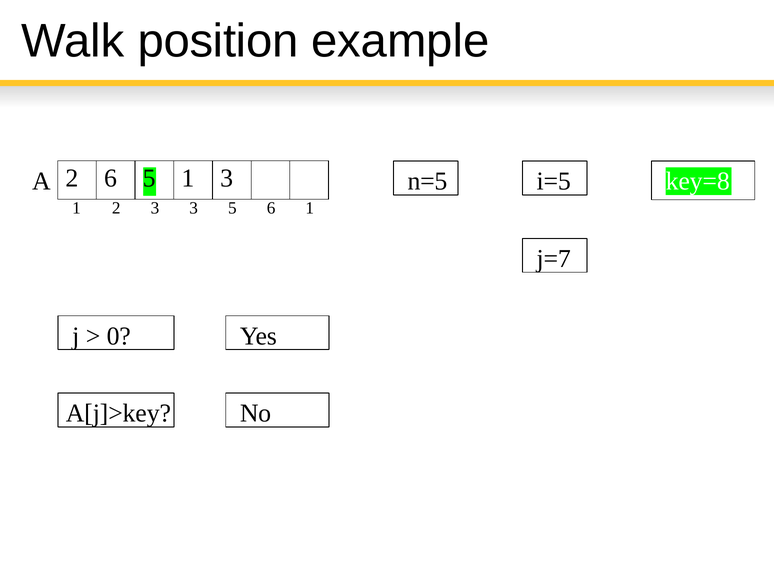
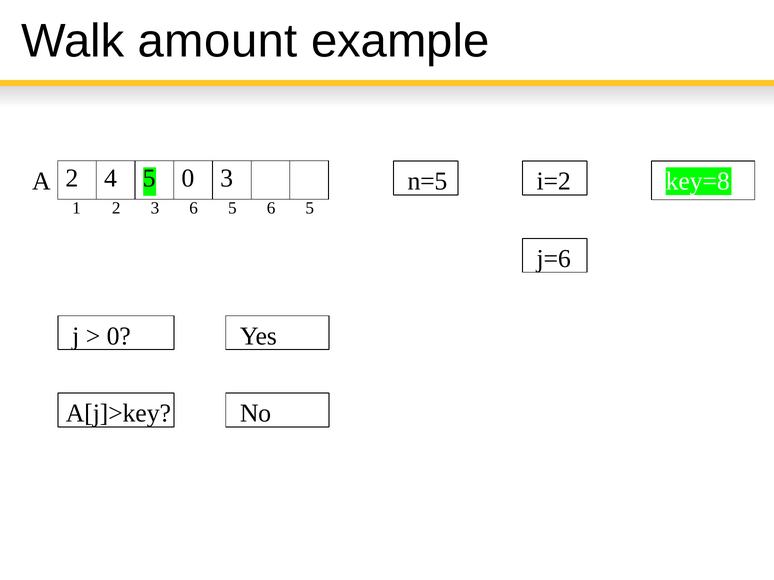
position: position -> amount (218, 41)
2 6: 6 -> 4 (111, 178)
5 1: 1 -> 0 (188, 178)
i=5: i=5 -> i=2 (554, 182)
3 3: 3 -> 6 (194, 208)
5 6 1: 1 -> 5 (310, 208)
j=7: j=7 -> j=6 (554, 259)
